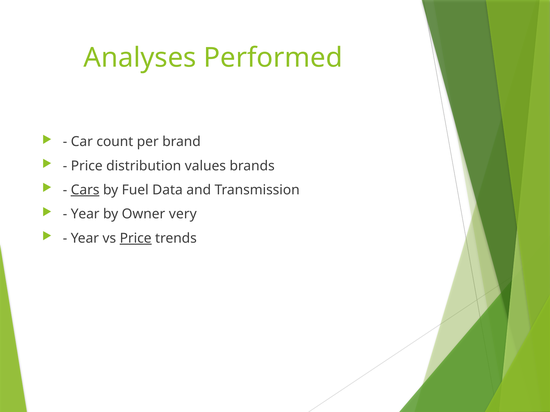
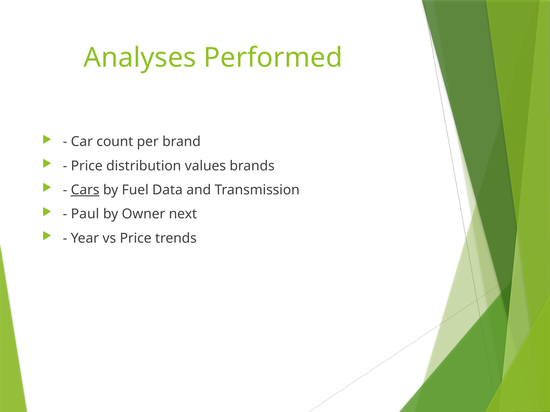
Year: Year -> Paul (85, 214)
very: very -> next (183, 214)
Price underline: present -> none (136, 239)
